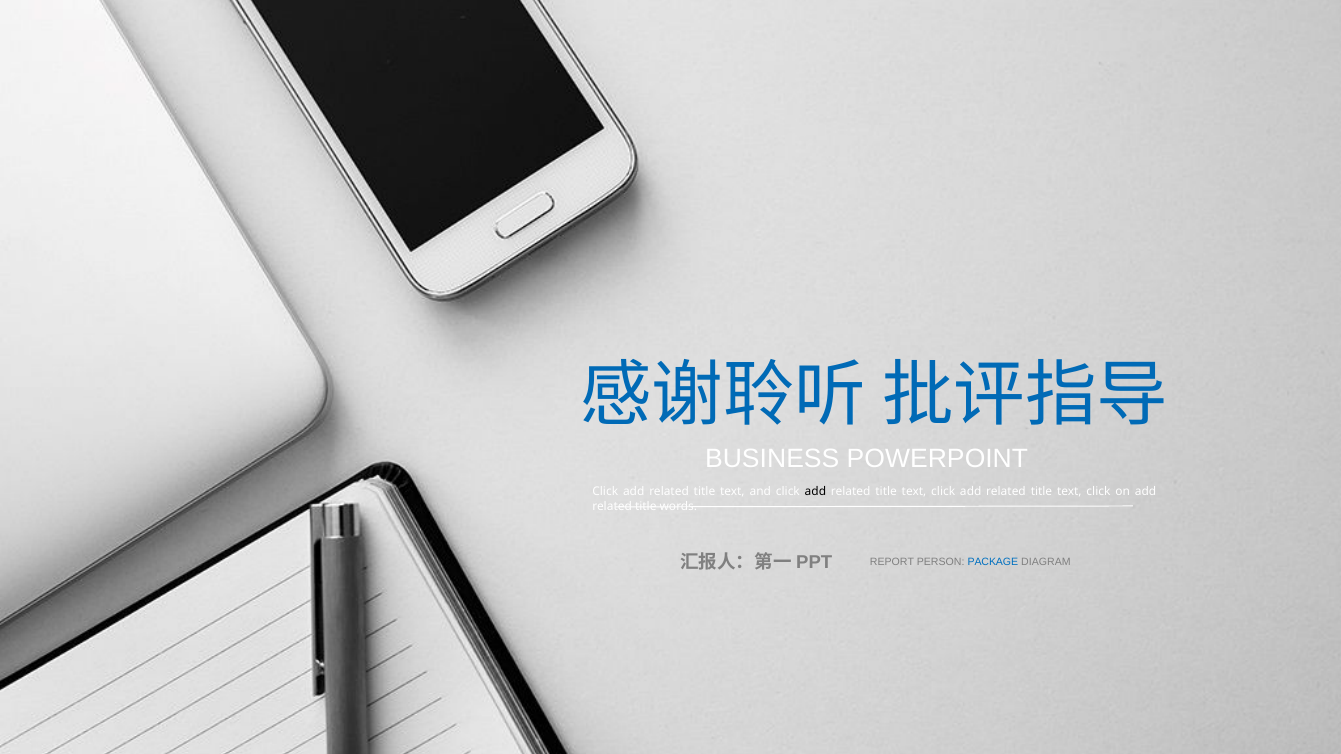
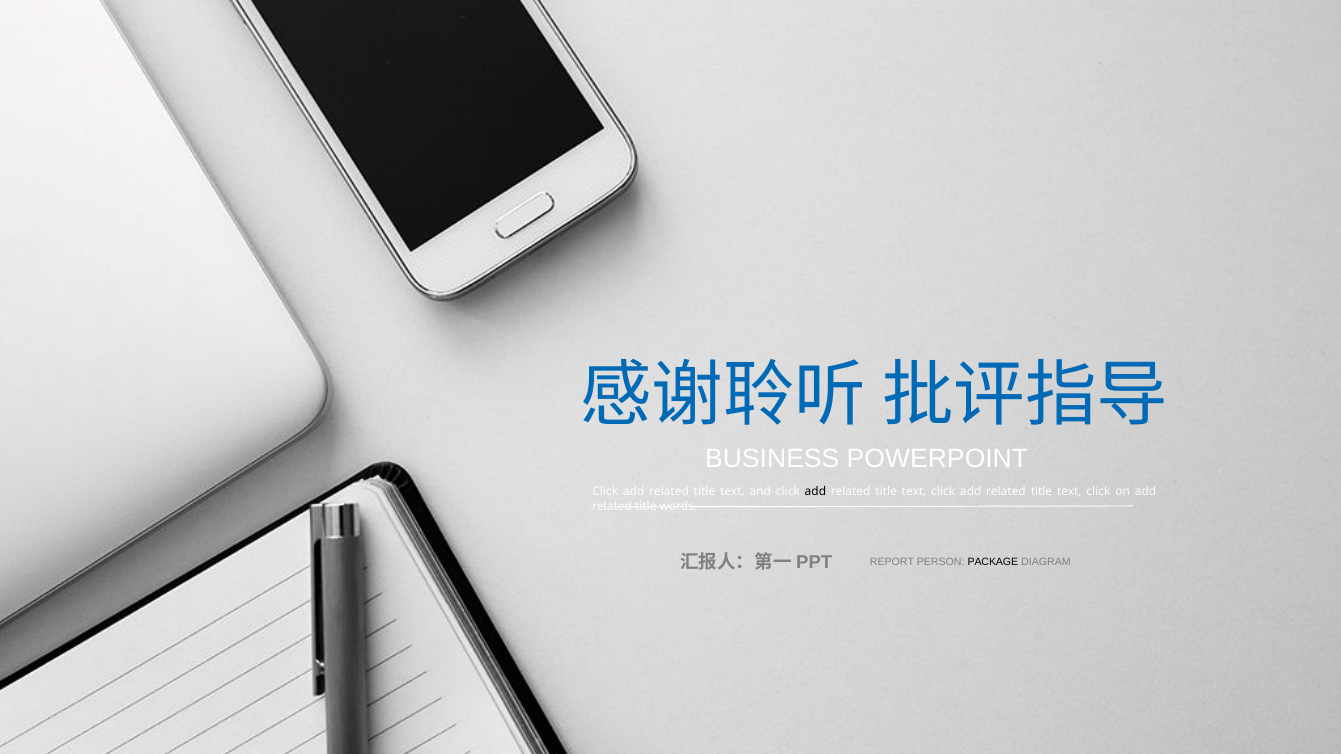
PACKAGE colour: blue -> black (993, 562)
